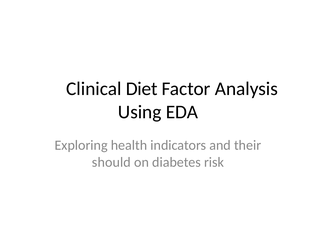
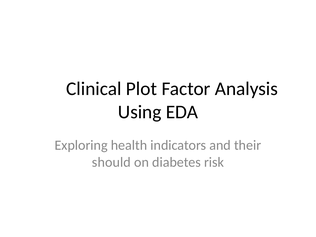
Diet: Diet -> Plot (142, 89)
